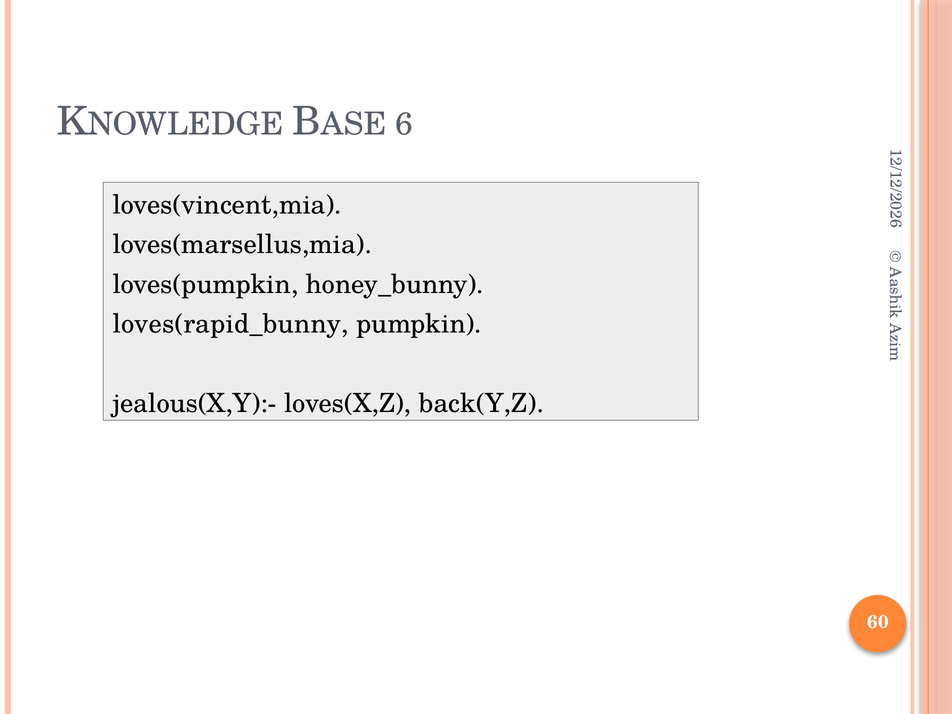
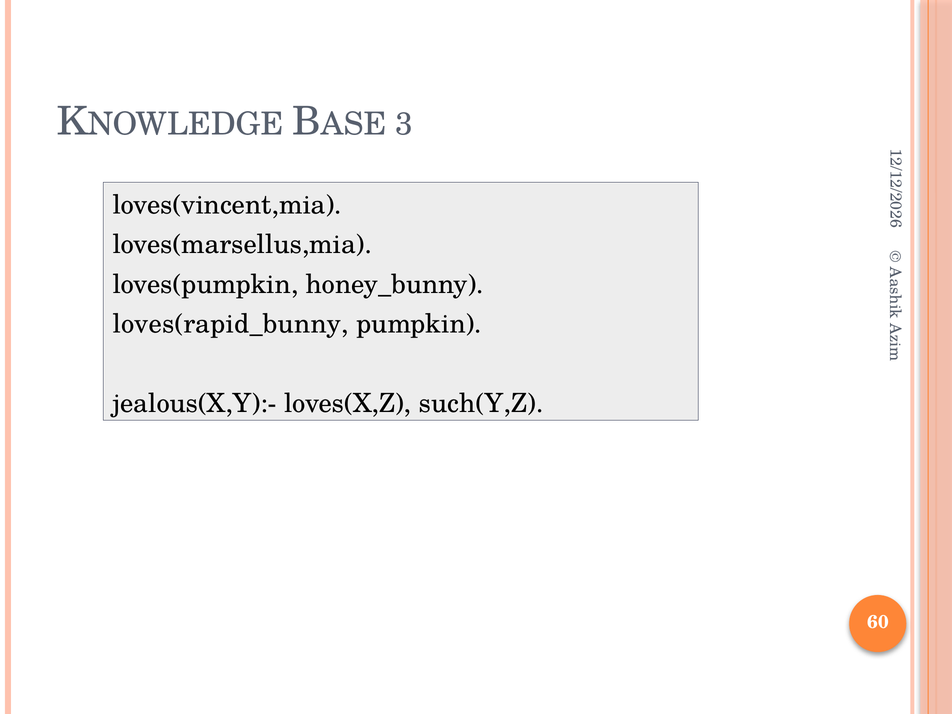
6: 6 -> 3 (404, 124)
back(Y,Z: back(Y,Z -> such(Y,Z (481, 404)
